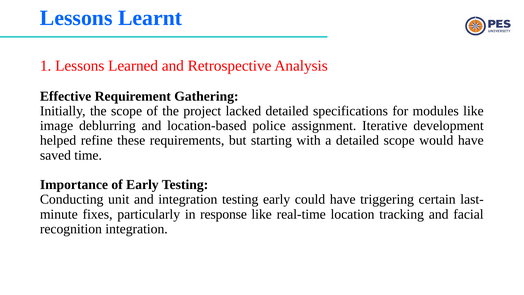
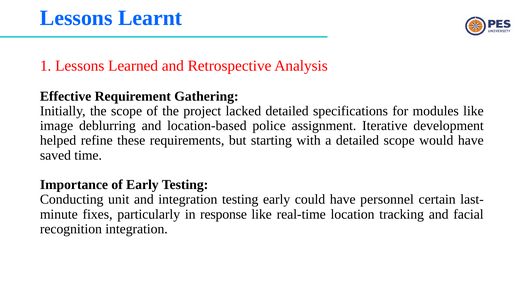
triggering: triggering -> personnel (387, 199)
